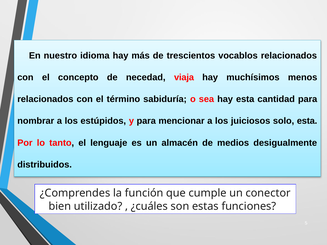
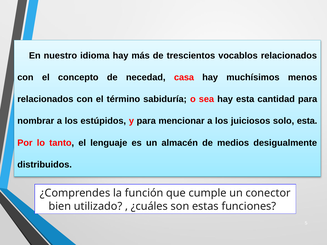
viaja: viaja -> casa (184, 78)
